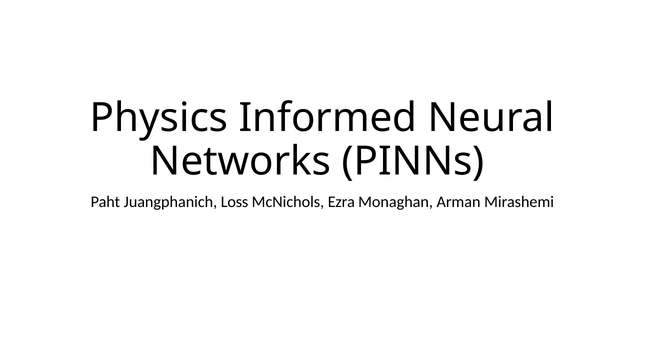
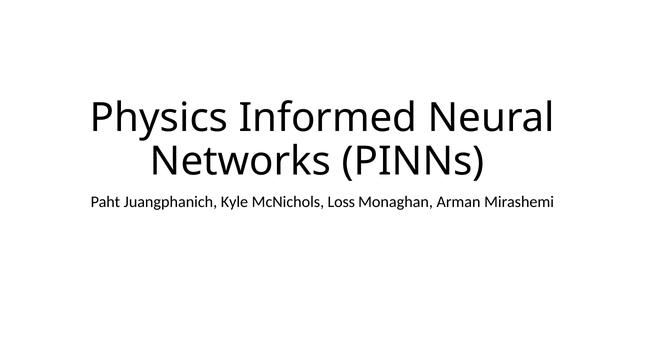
Loss: Loss -> Kyle (234, 202)
Ezra: Ezra -> Loss (341, 202)
